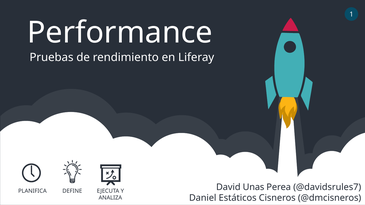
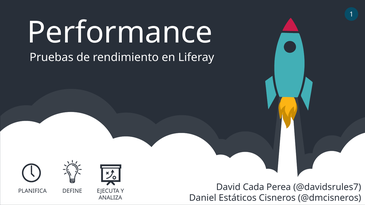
Unas: Unas -> Cada (254, 187)
